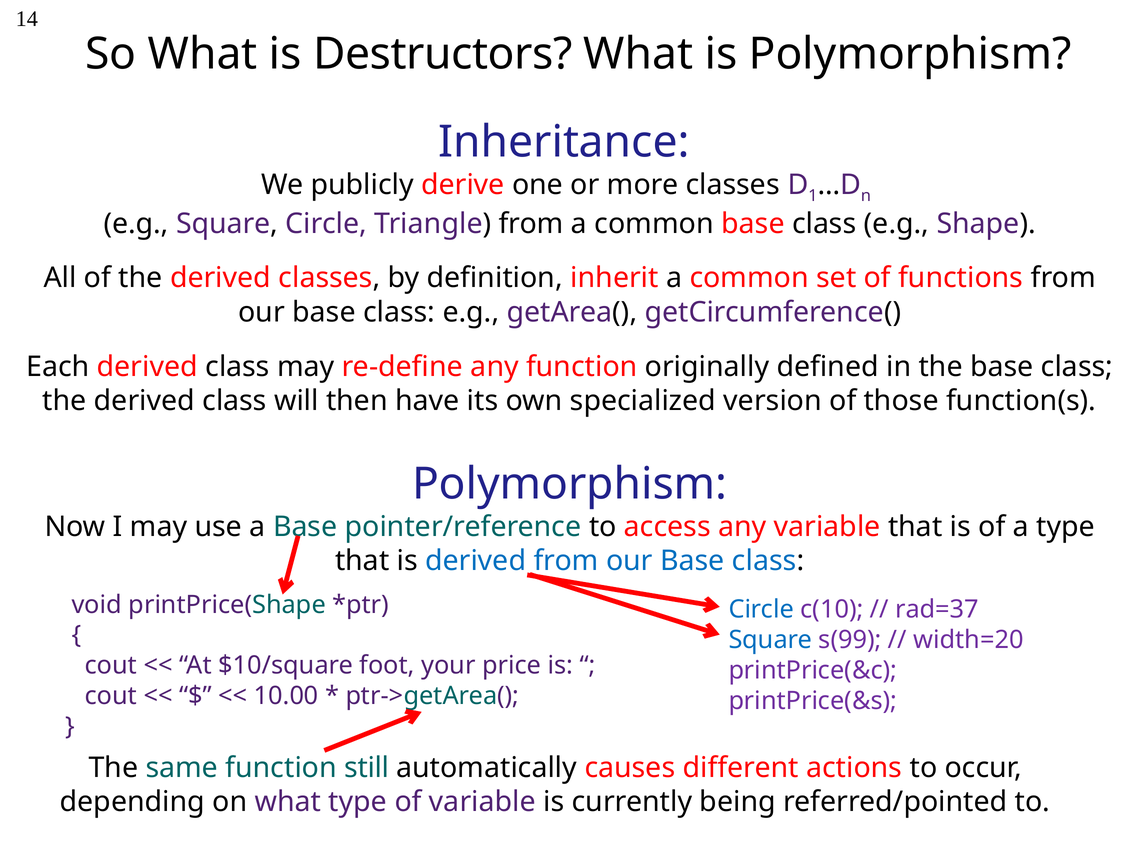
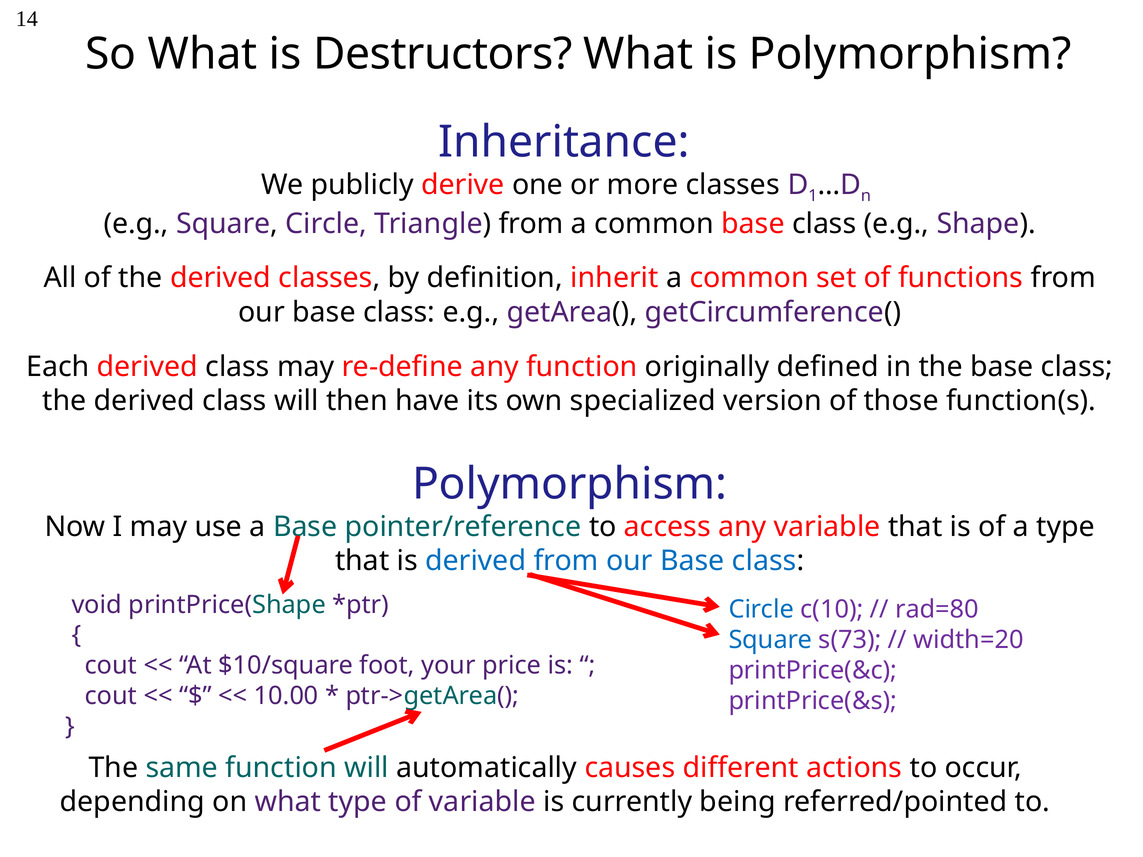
rad=37: rad=37 -> rad=80 (937, 610)
s(99: s(99 -> s(73 (850, 640)
function still: still -> will (367, 768)
